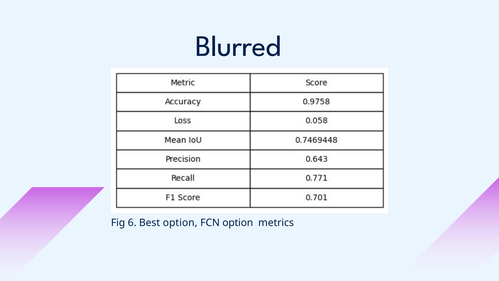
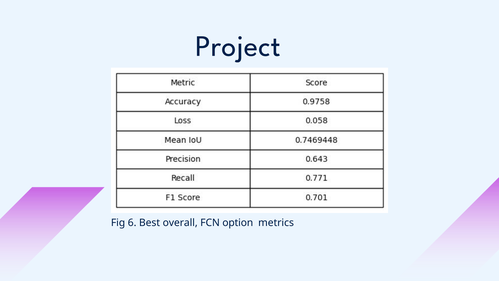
Blurred: Blurred -> Project (238, 46)
Best option: option -> overall (180, 223)
